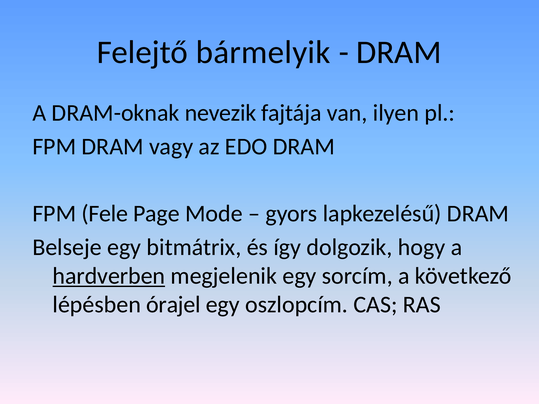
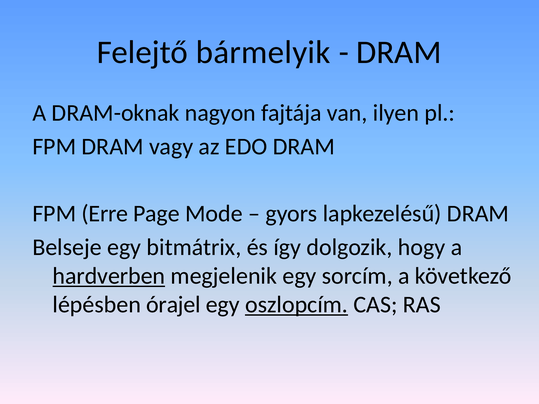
nevezik: nevezik -> nagyon (220, 113)
Fele: Fele -> Erre (105, 214)
oszlopcím underline: none -> present (297, 305)
